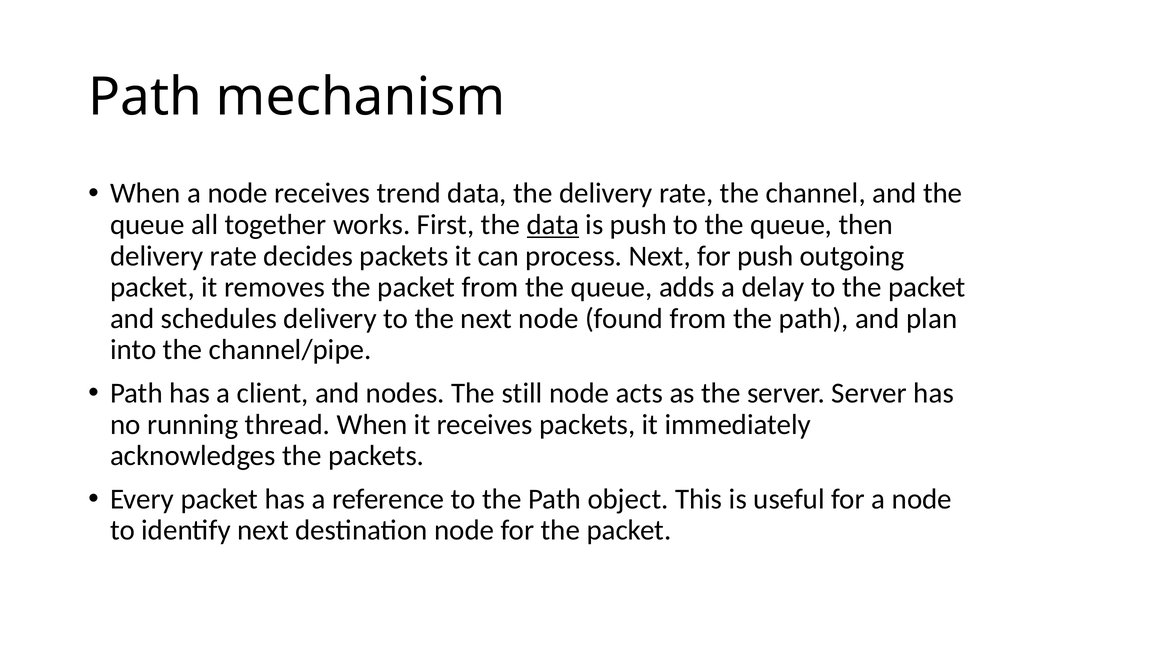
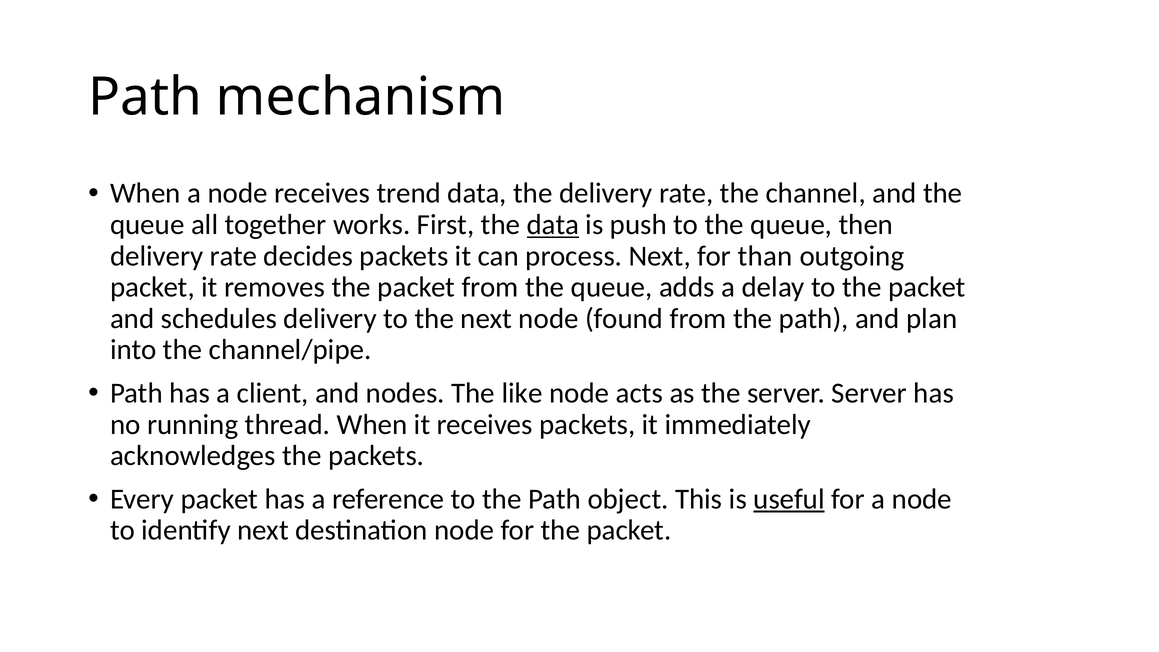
for push: push -> than (765, 256)
still: still -> like (522, 393)
useful underline: none -> present (789, 499)
